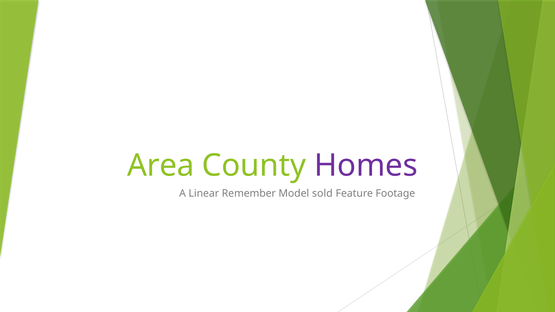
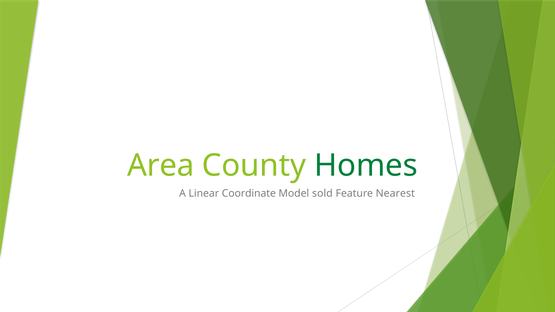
Homes colour: purple -> green (366, 166)
Remember: Remember -> Coordinate (249, 193)
Footage: Footage -> Nearest (395, 193)
